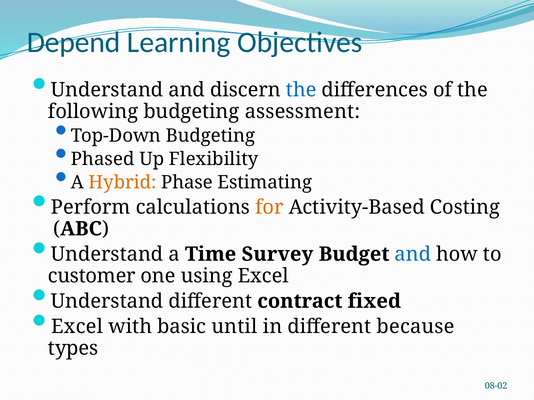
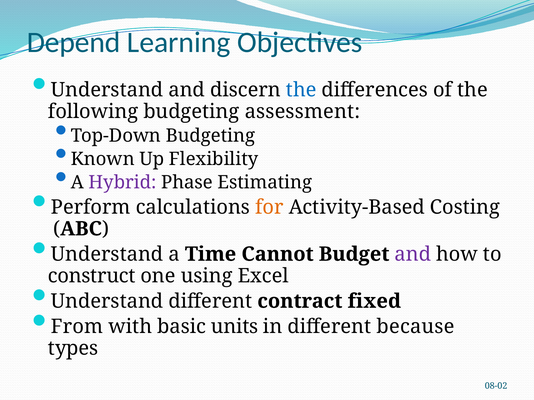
Phased: Phased -> Known (103, 159)
Hybrid colour: orange -> purple (122, 183)
Survey: Survey -> Cannot (278, 254)
and colour: blue -> purple (413, 254)
customer: customer -> construct (92, 276)
Excel: Excel -> From (77, 327)
until: until -> units (235, 327)
